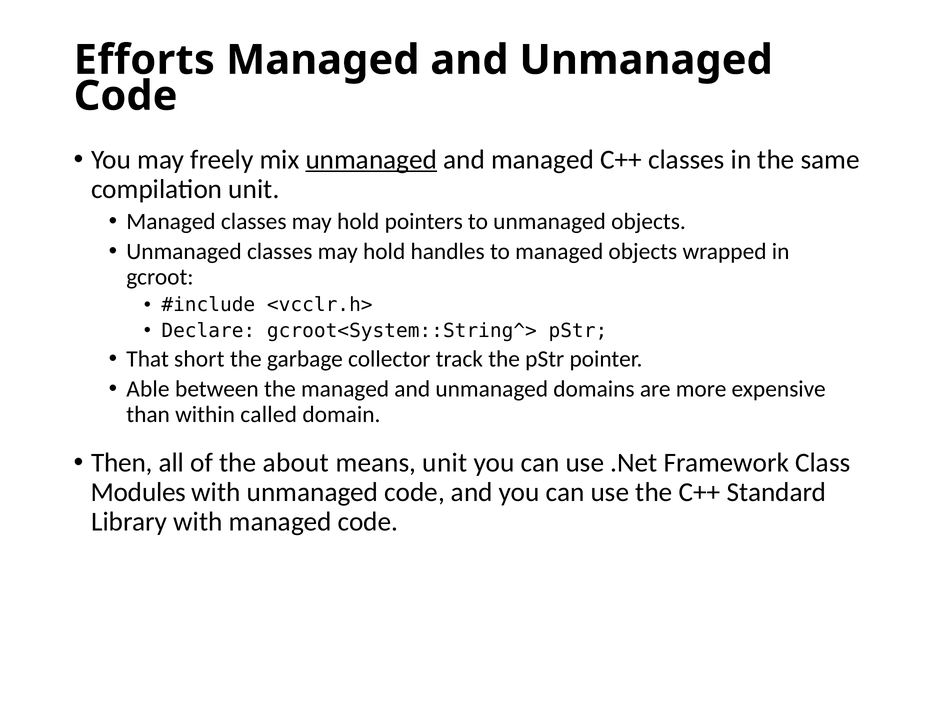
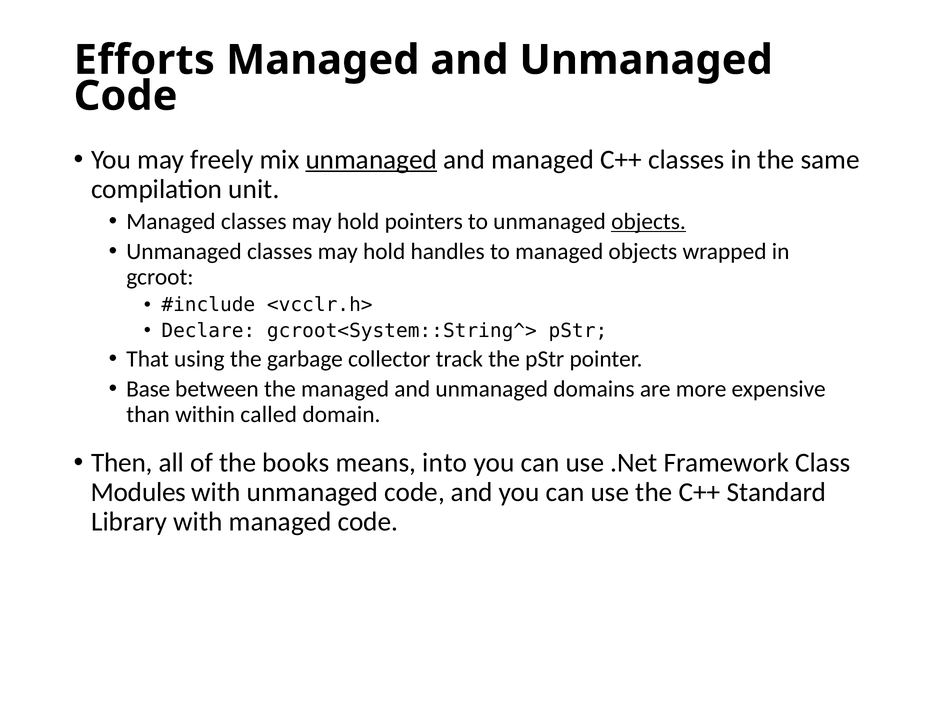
objects underline: none -> present (649, 221)
short: short -> using (199, 359)
Able: Able -> Base (148, 389)
about: about -> books (296, 463)
means unit: unit -> into (445, 463)
